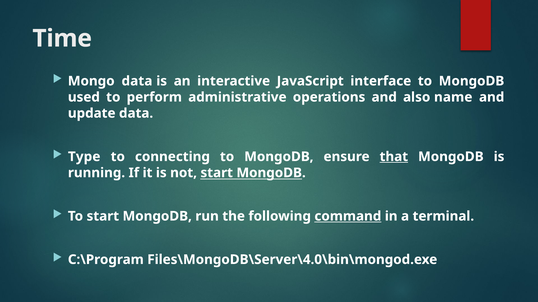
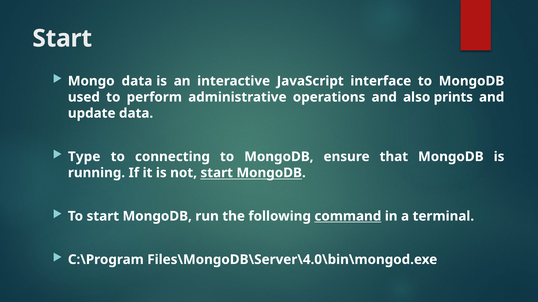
Time: Time -> Start (62, 39)
name: name -> prints (453, 97)
that underline: present -> none (394, 157)
